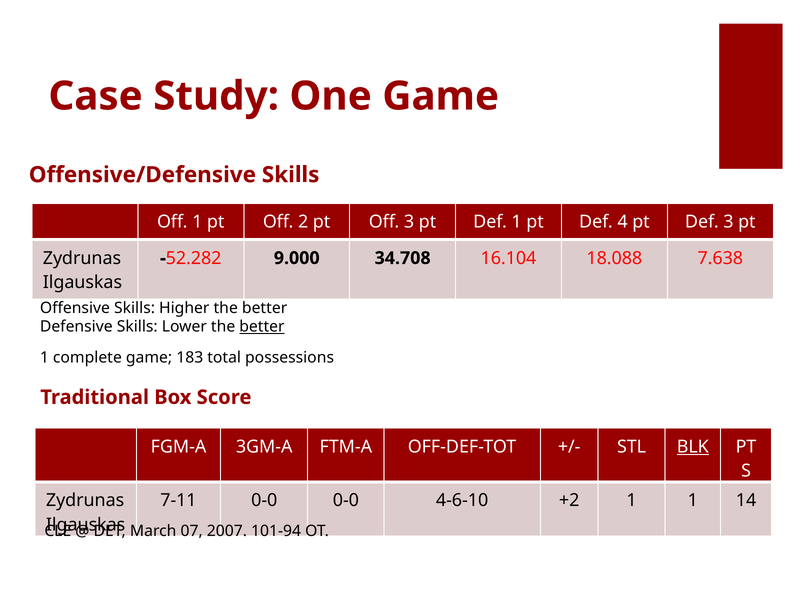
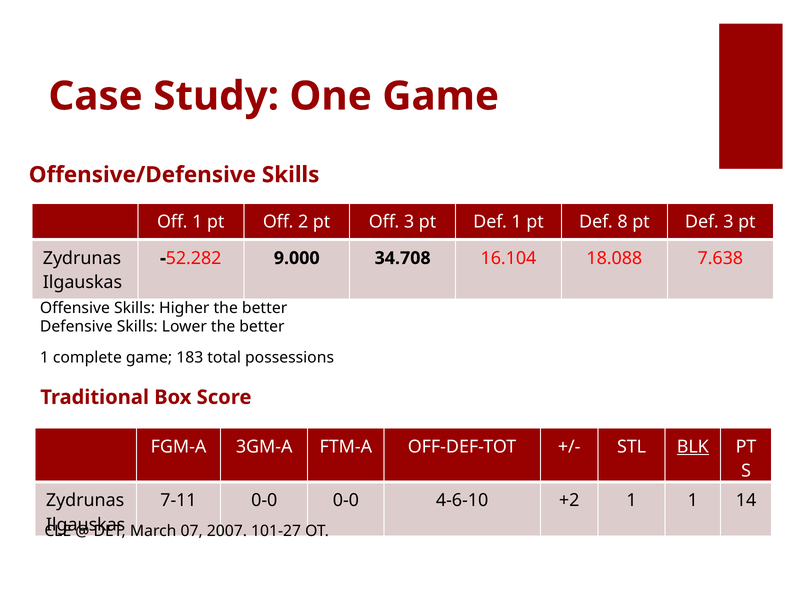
4: 4 -> 8 (623, 222)
better underline: present -> none (262, 327)
101-94: 101-94 -> 101-27 (276, 531)
